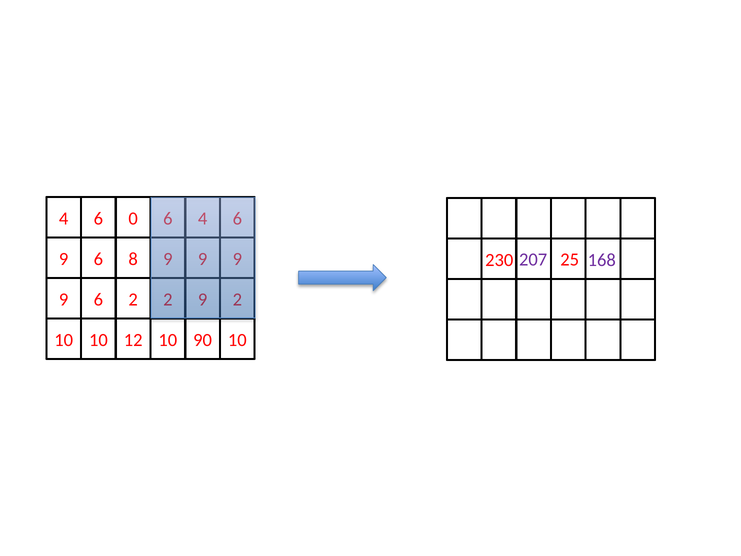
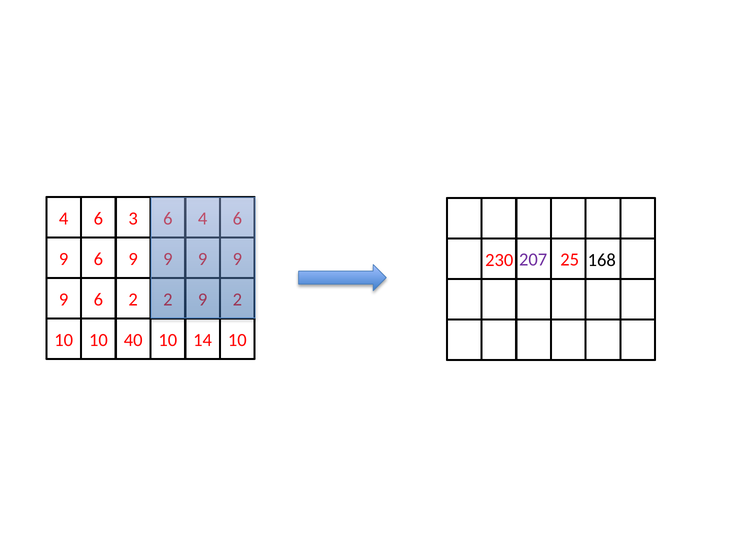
0: 0 -> 3 (133, 218)
6 8: 8 -> 9 (133, 259)
168 colour: purple -> black (602, 260)
12: 12 -> 40 (133, 340)
90: 90 -> 14 (203, 340)
